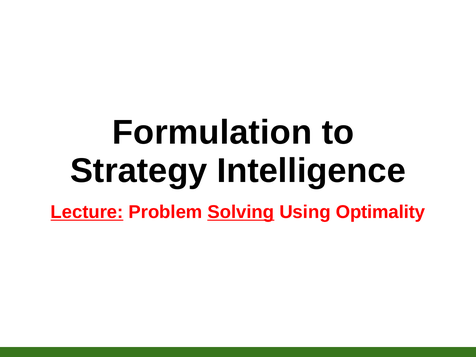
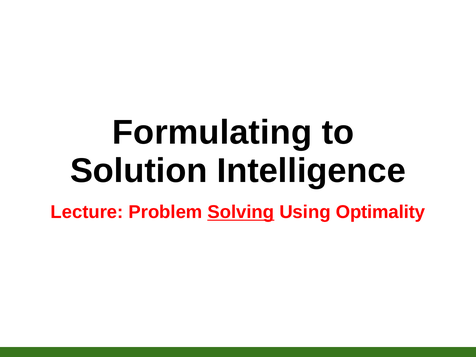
Formulation: Formulation -> Formulating (212, 132)
Strategy: Strategy -> Solution (139, 171)
Lecture underline: present -> none (87, 212)
